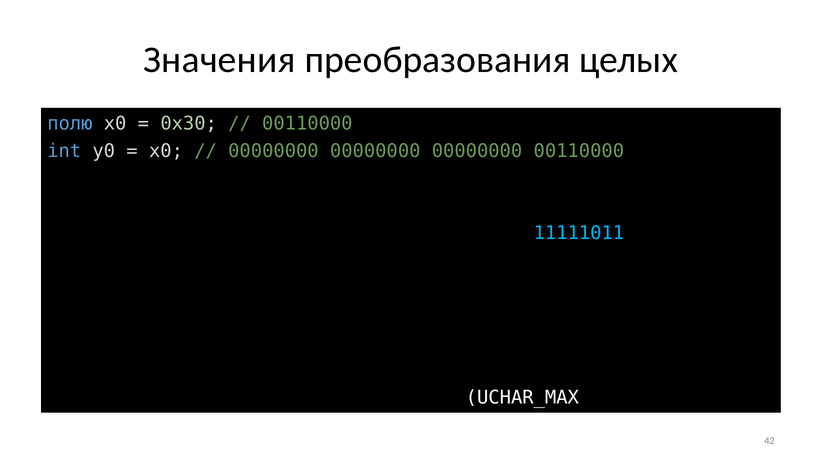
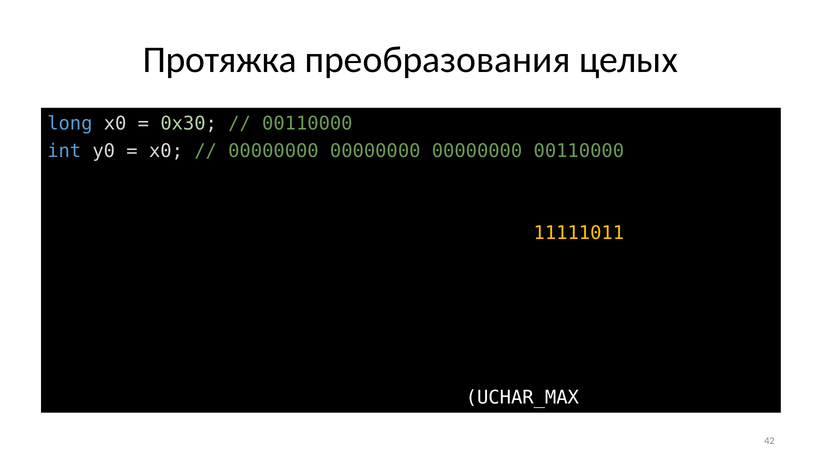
Значения: Значения -> Протяжка (220, 60)
полю: полю -> long (70, 124)
11111011 colour: light blue -> yellow (579, 233)
